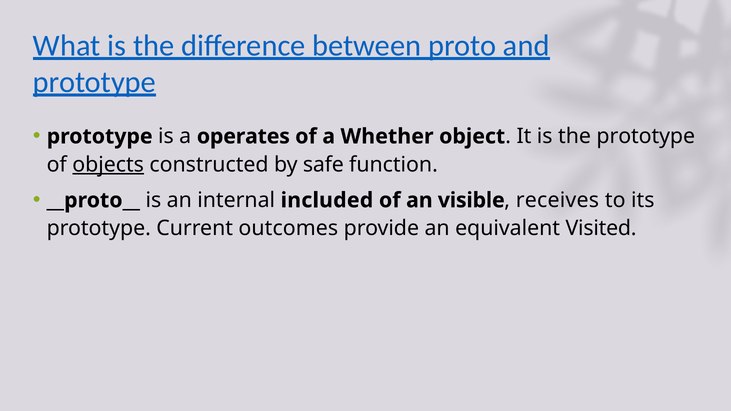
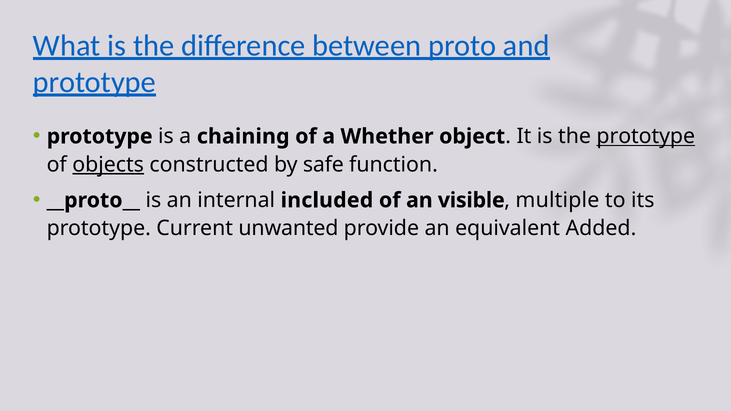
operates: operates -> chaining (243, 136)
prototype underline: none -> present (646, 136)
receives: receives -> multiple (557, 200)
outcomes: outcomes -> unwanted (288, 229)
Visited: Visited -> Added (601, 229)
